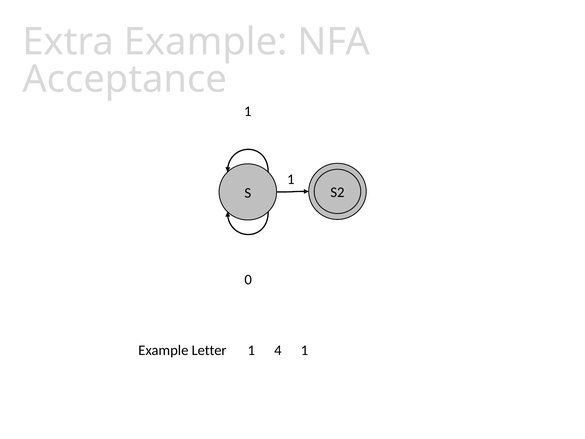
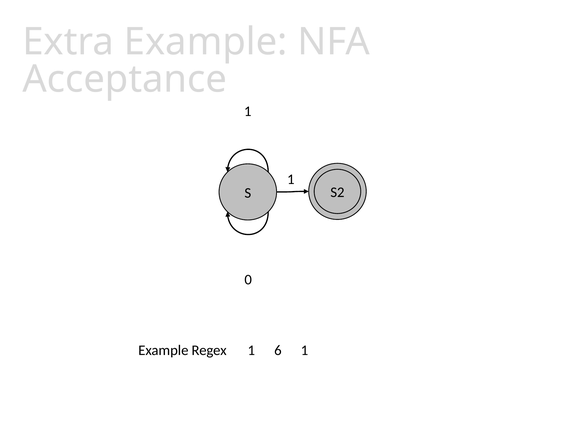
Letter: Letter -> Regex (209, 350)
4: 4 -> 6 (278, 350)
